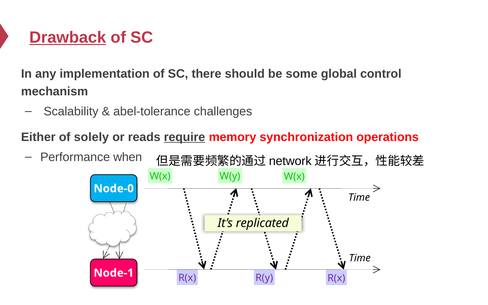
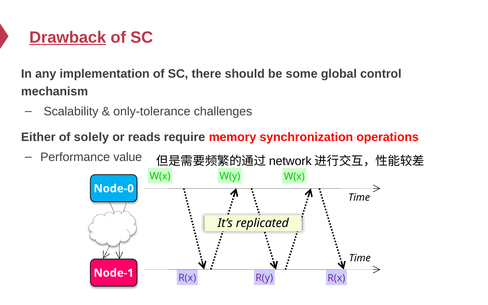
abel-tolerance: abel-tolerance -> only-tolerance (152, 111)
require underline: present -> none (185, 137)
when: when -> value (128, 157)
